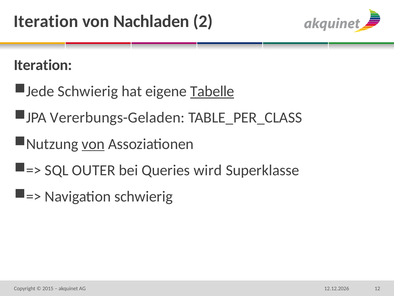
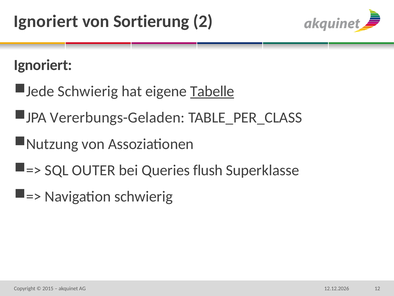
Iteration: Iteration -> Ignoriert (46, 21)
Nachladen: Nachladen -> Sortierung (151, 21)
Iteration: Iteration -> Ignoriert (43, 65)
von underline: present -> none (93, 144)
wird: wird -> flush (208, 170)
